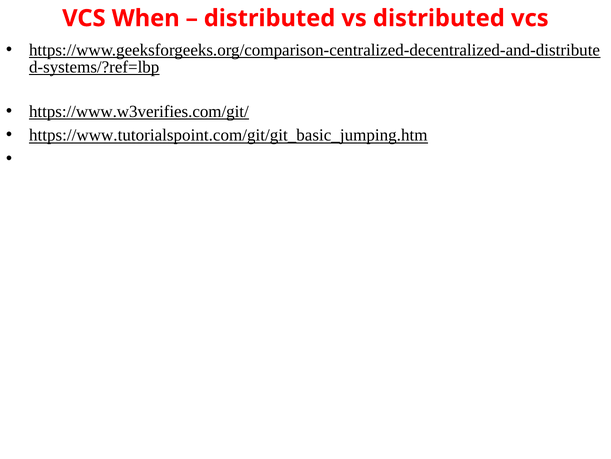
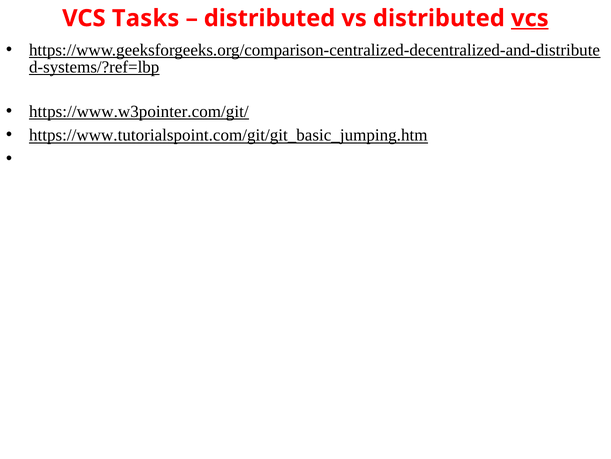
When: When -> Tasks (146, 18)
vcs underline: none -> present (530, 18)
https://www.w3verifies.com/git/: https://www.w3verifies.com/git/ -> https://www.w3pointer.com/git/ (139, 111)
